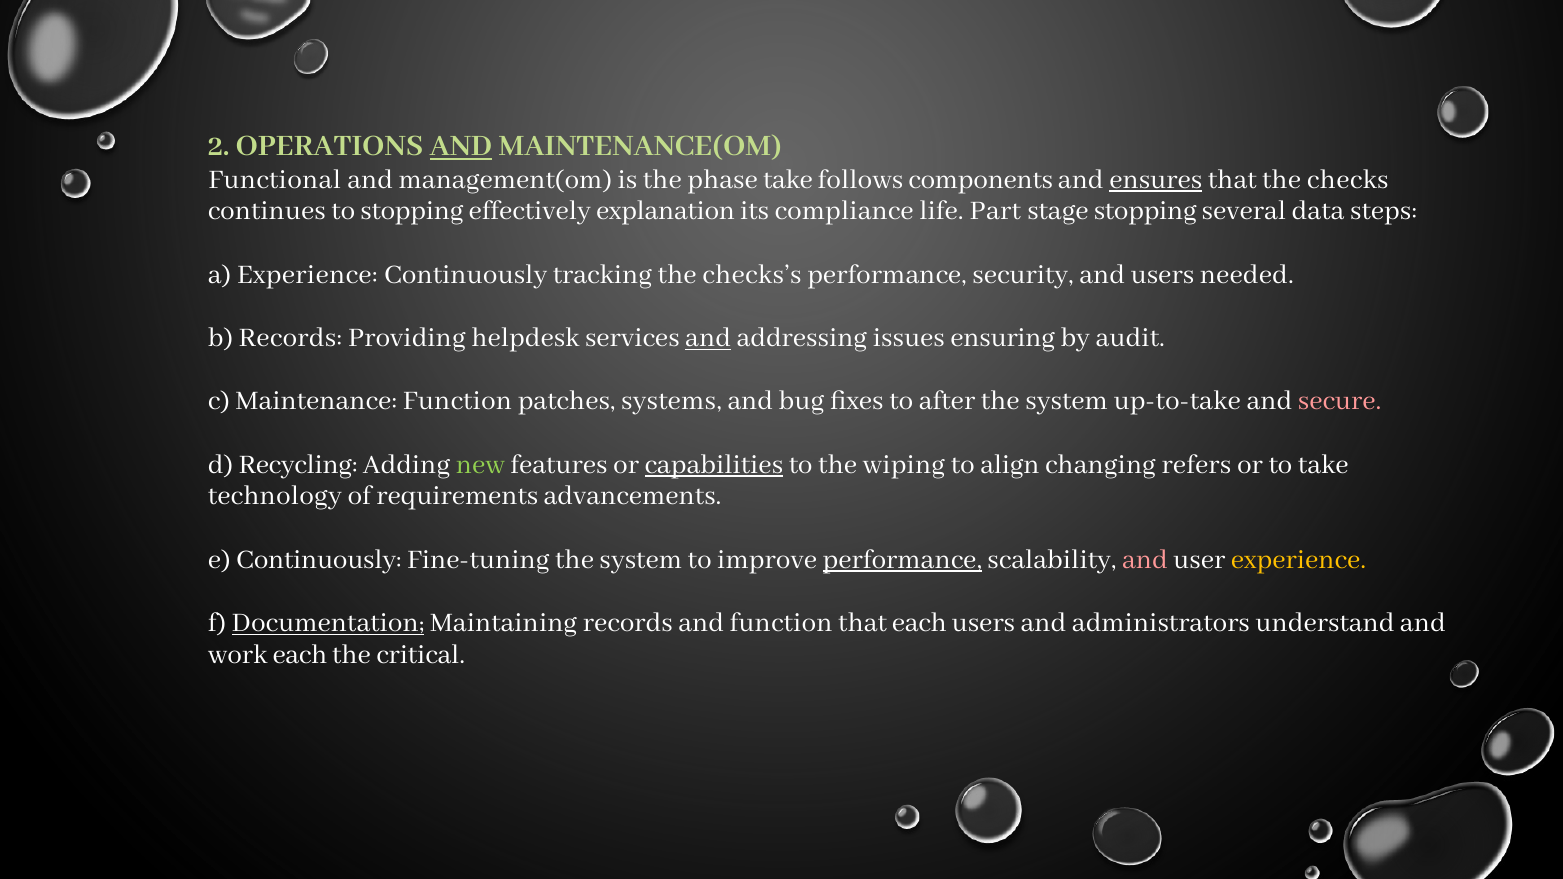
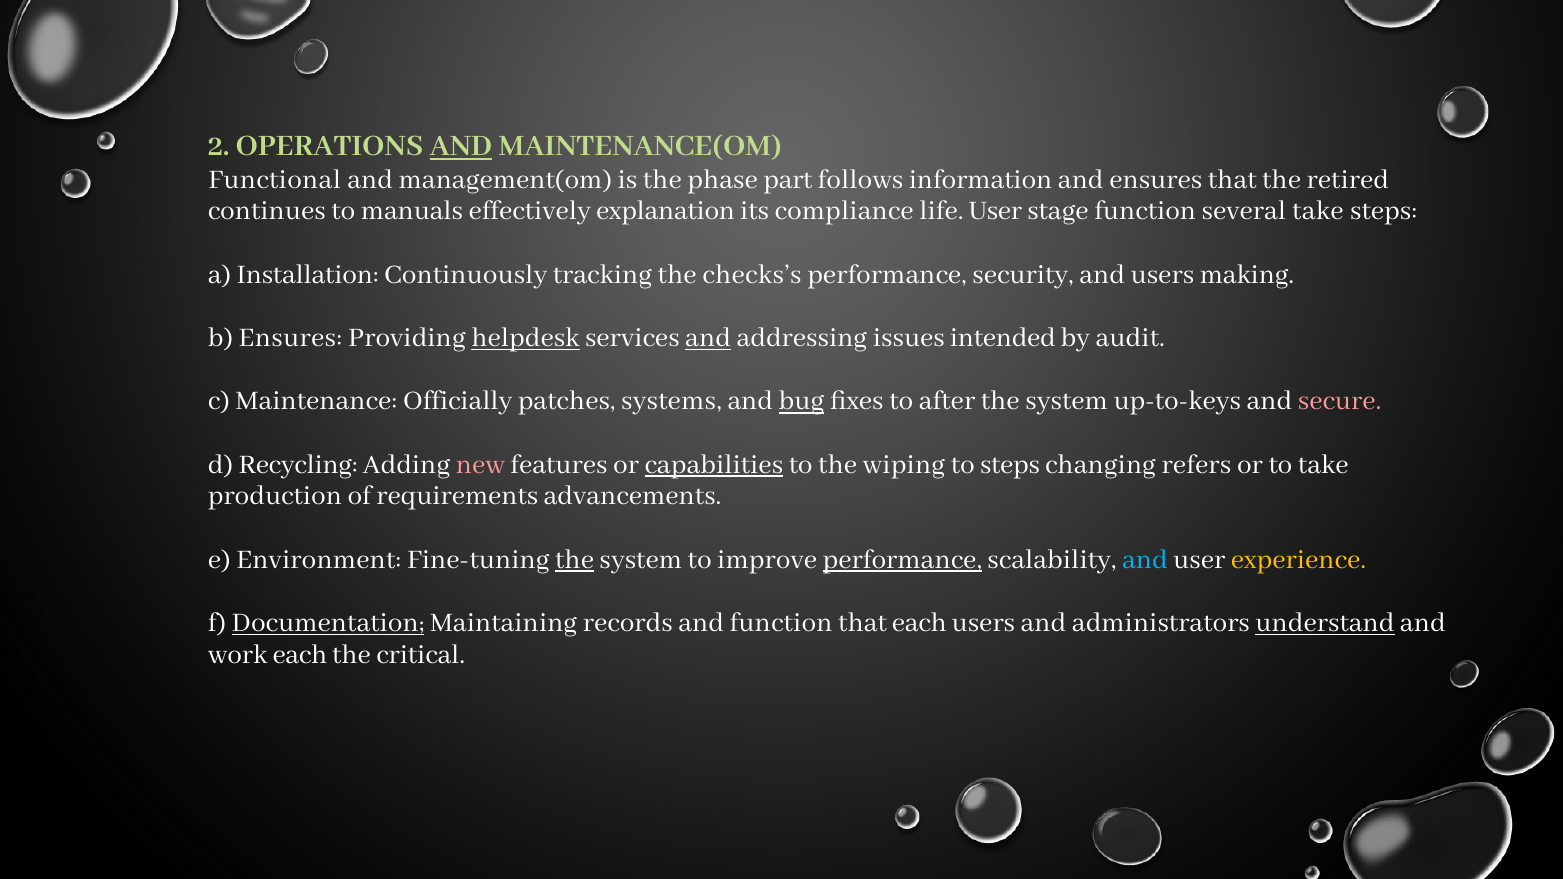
phase take: take -> part (788, 179)
components: components -> information (981, 179)
ensures underline: present -> none (1156, 179)
checks: checks -> retired (1348, 179)
to stopping: stopping -> manuals (412, 210)
life Part: Part -> User (996, 210)
stage stopping: stopping -> function (1145, 210)
several data: data -> take (1318, 210)
a Experience: Experience -> Installation (308, 274)
needed: needed -> making (1247, 274)
b Records: Records -> Ensures (291, 337)
helpdesk underline: none -> present (525, 337)
ensuring: ensuring -> intended (1003, 337)
Maintenance Function: Function -> Officially (458, 400)
bug underline: none -> present (802, 400)
up-to-take: up-to-take -> up-to-keys (1177, 400)
new colour: light green -> pink (480, 464)
to align: align -> steps (1010, 464)
technology: technology -> production (275, 495)
e Continuously: Continuously -> Environment (319, 559)
the underline: none -> present (575, 559)
and colour: pink -> light blue (1145, 559)
understand underline: none -> present (1325, 622)
